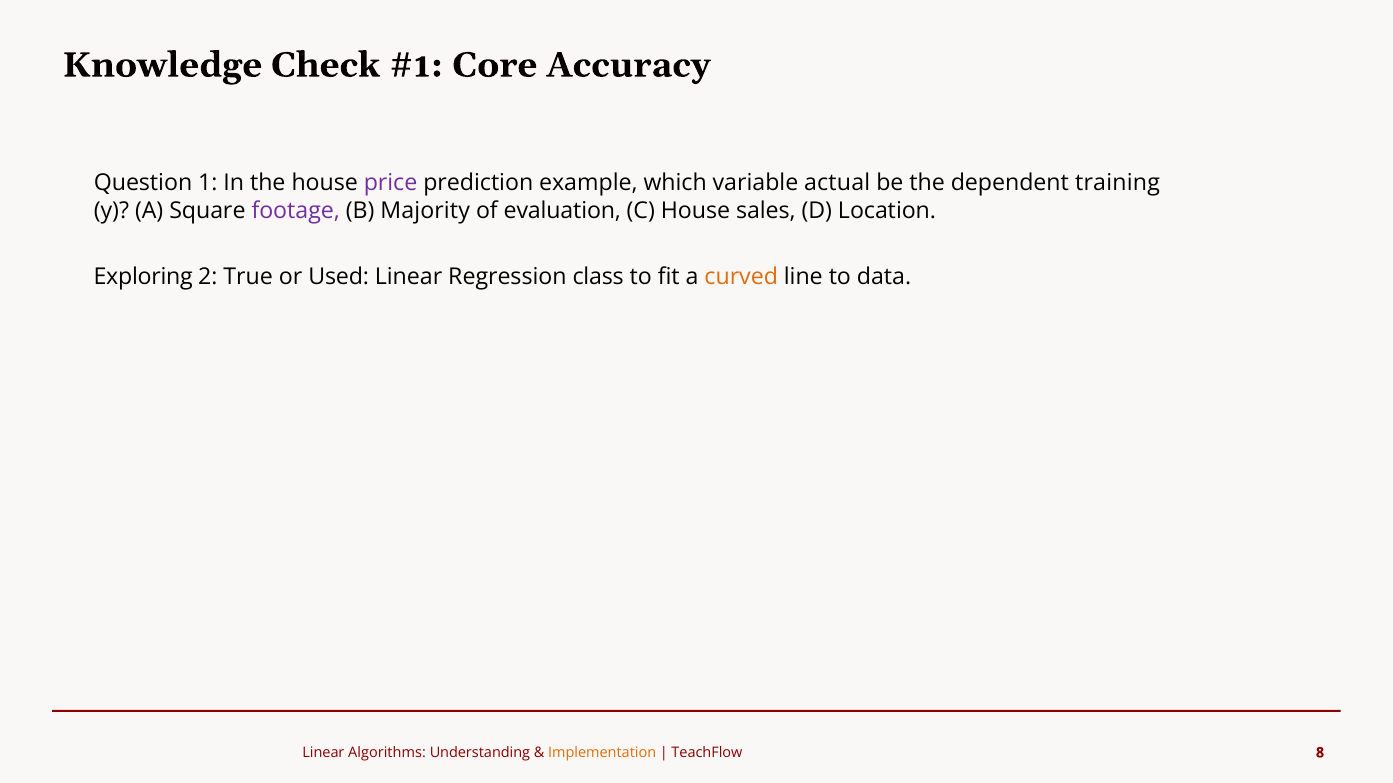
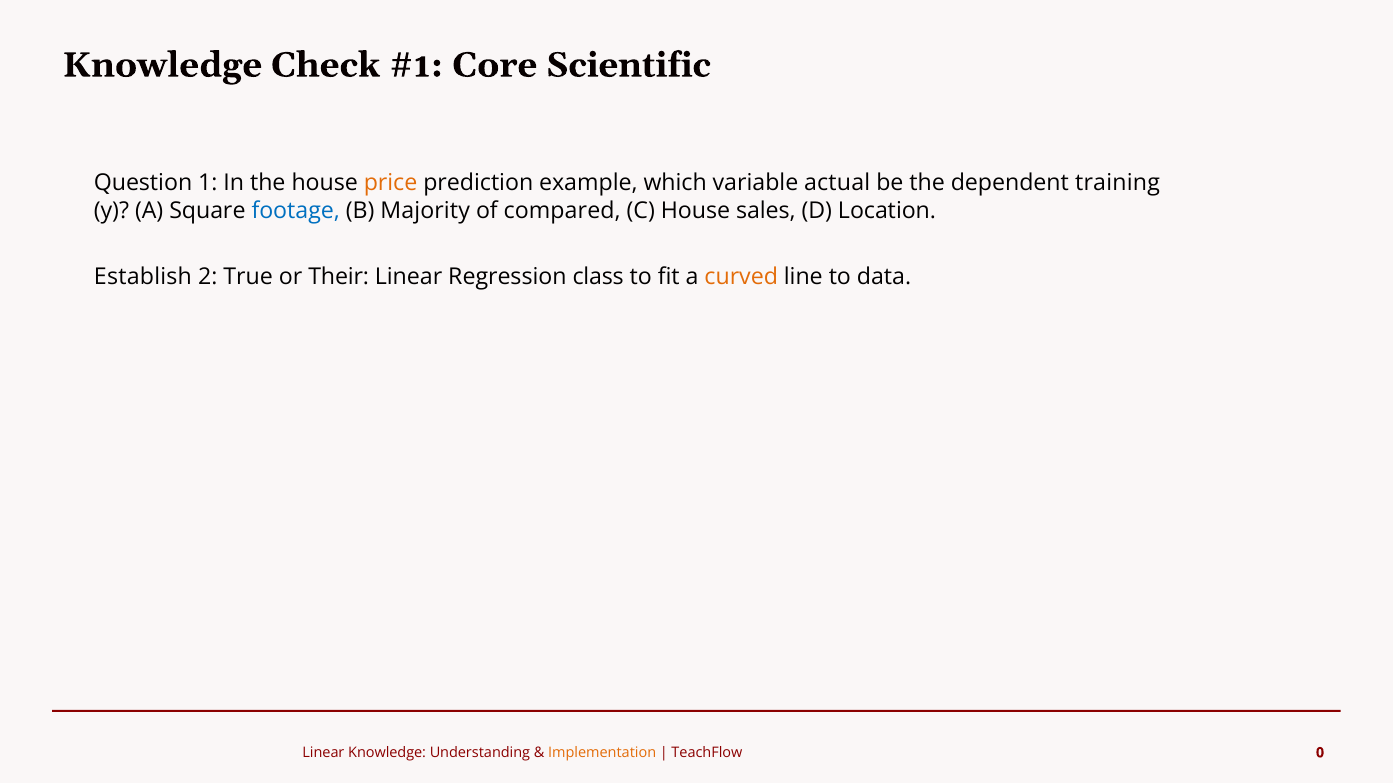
Accuracy: Accuracy -> Scientific (629, 65)
price colour: purple -> orange (391, 183)
footage colour: purple -> blue (296, 211)
evaluation: evaluation -> compared (562, 211)
Exploring: Exploring -> Establish (143, 277)
Used: Used -> Their (339, 277)
Linear Algorithms: Algorithms -> Knowledge (387, 753)
8: 8 -> 0 (1320, 753)
